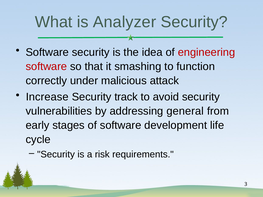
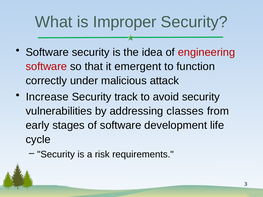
Analyzer: Analyzer -> Improper (125, 22)
smashing: smashing -> emergent (138, 67)
general: general -> classes (185, 111)
